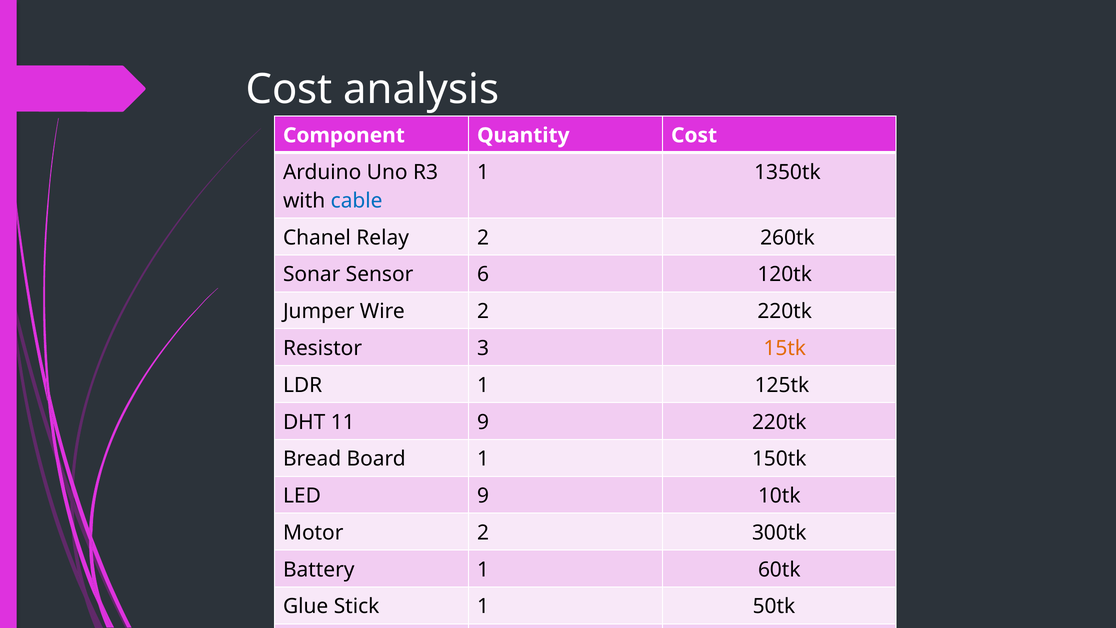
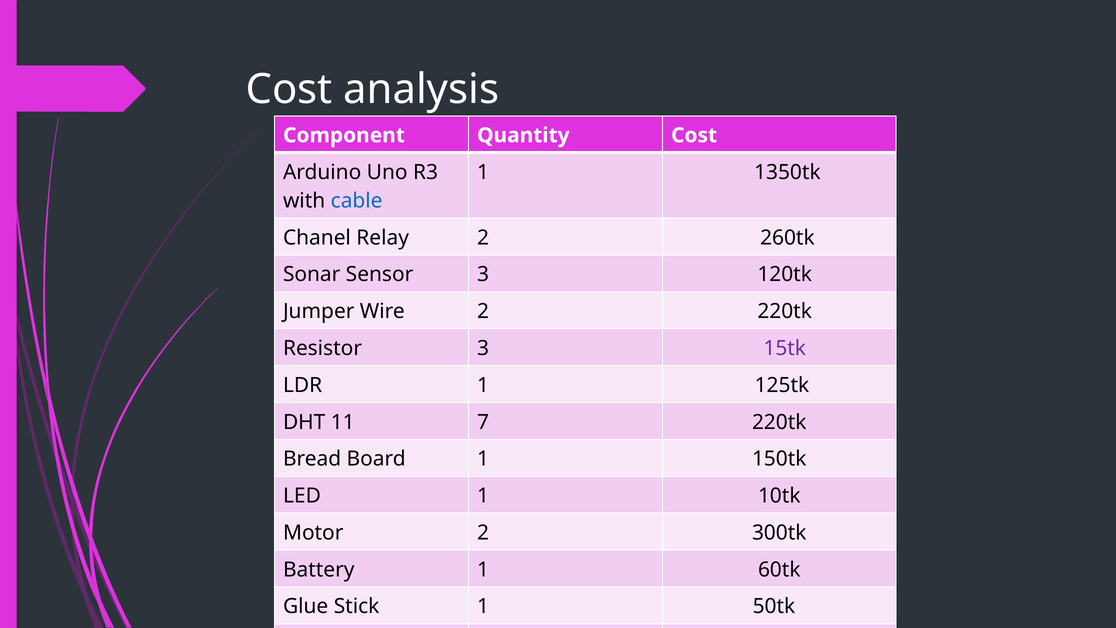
Sensor 6: 6 -> 3 (483, 274)
15tk colour: orange -> purple (785, 348)
11 9: 9 -> 7 (483, 422)
LED 9: 9 -> 1 (483, 496)
